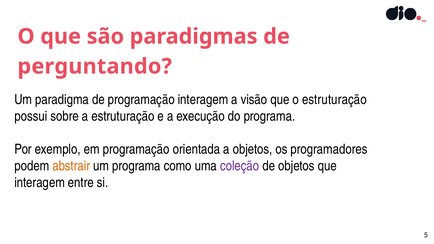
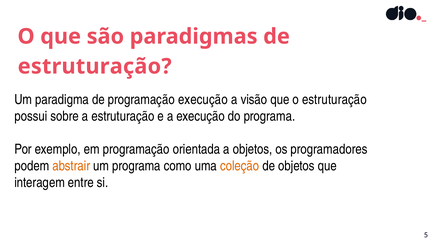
perguntando: perguntando -> estruturação (95, 66)
programação interagem: interagem -> execução (203, 100)
coleção colour: purple -> orange (240, 166)
